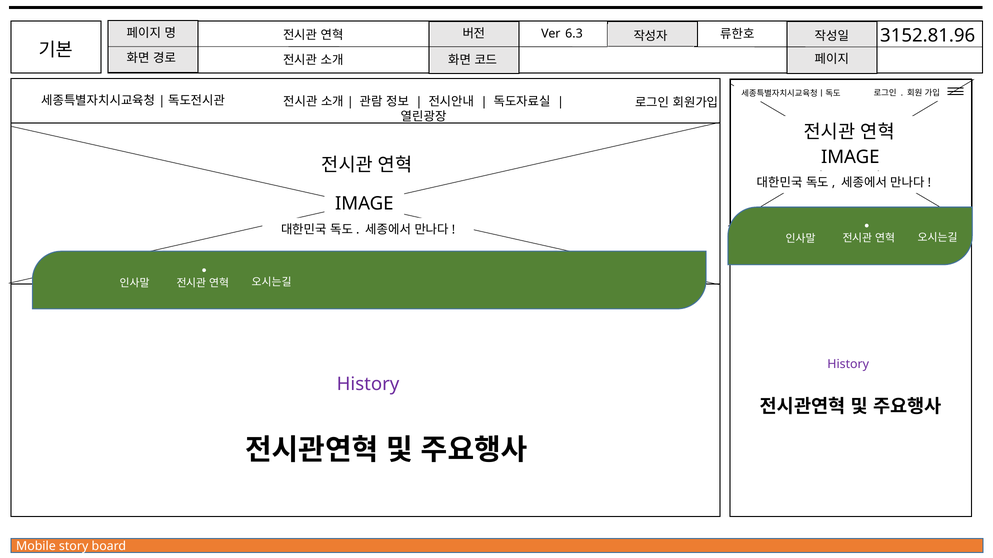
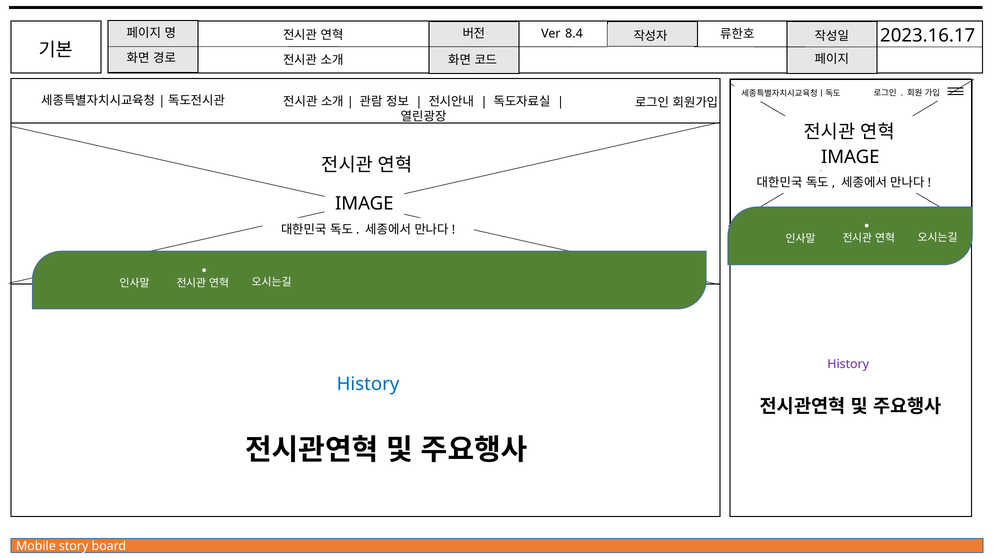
3152.81.96: 3152.81.96 -> 2023.16.17 (928, 35)
6.3: 6.3 -> 8.4 (574, 34)
History colour: purple -> blue (368, 385)
